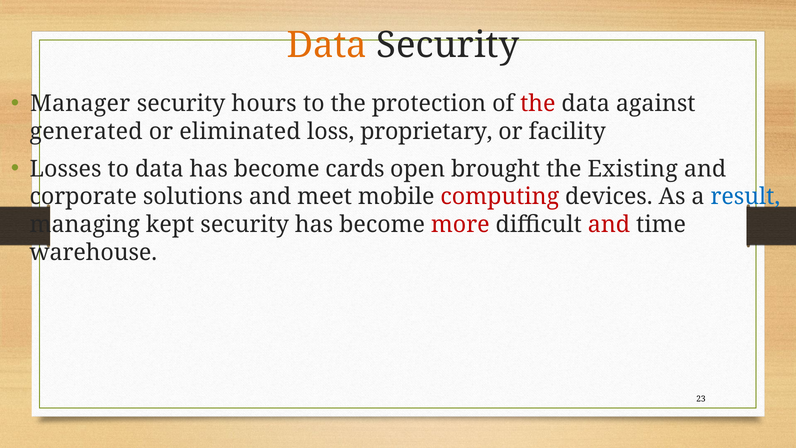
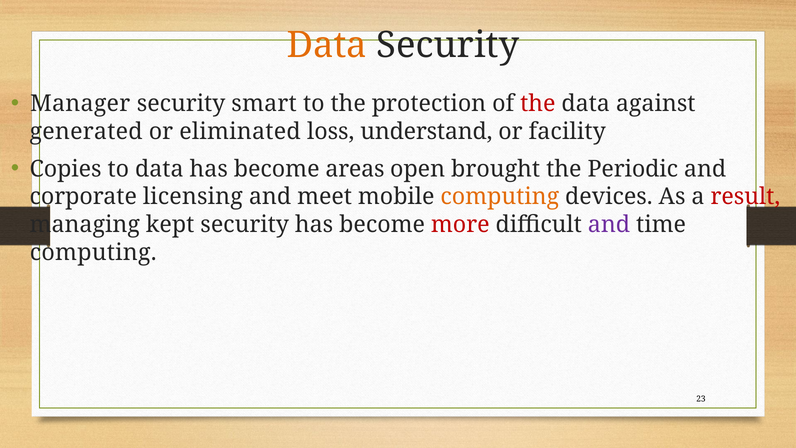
hours: hours -> smart (264, 104)
proprietary: proprietary -> understand (426, 131)
Losses: Losses -> Copies (66, 169)
cards: cards -> areas (355, 169)
Existing: Existing -> Periodic (633, 169)
solutions: solutions -> licensing (193, 197)
computing colour: red -> orange (500, 197)
result colour: blue -> red (745, 197)
and colour: red -> purple (609, 224)
warehouse: warehouse -> computing (93, 252)
